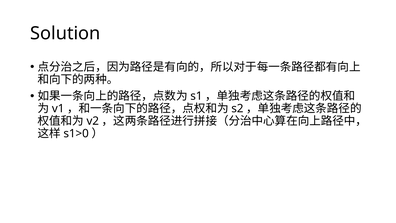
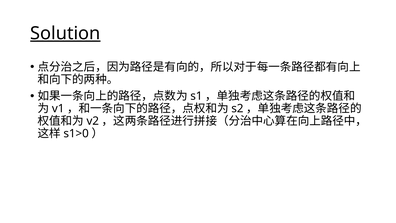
Solution underline: none -> present (65, 33)
